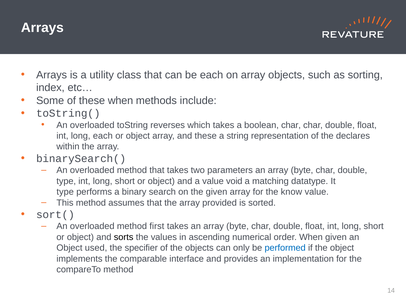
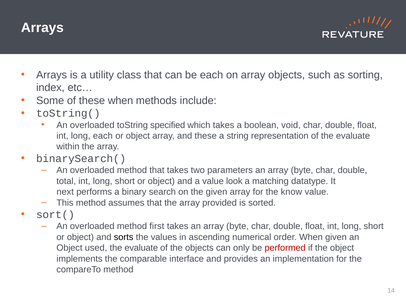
reverses: reverses -> specified (168, 125)
boolean char: char -> void (291, 125)
of the declares: declares -> evaluate (353, 136)
type: type -> total (66, 181)
void: void -> look (234, 181)
type: type -> next (65, 192)
specifier: specifier -> evaluate (141, 248)
performed colour: blue -> red (285, 248)
